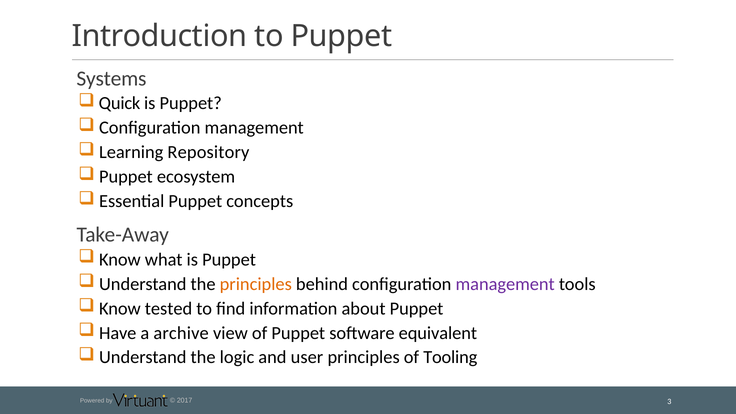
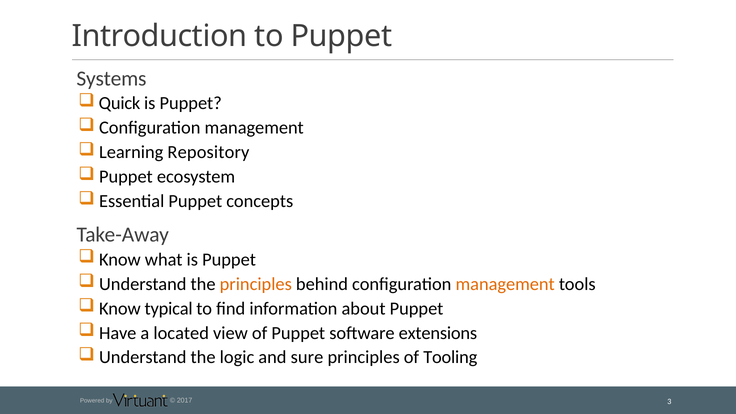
management colour: purple -> orange (505, 284)
tested: tested -> typical (169, 308)
archive: archive -> located (181, 333)
equivalent: equivalent -> extensions (438, 333)
user: user -> sure (307, 357)
